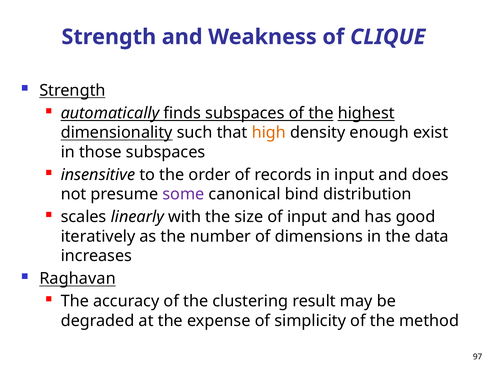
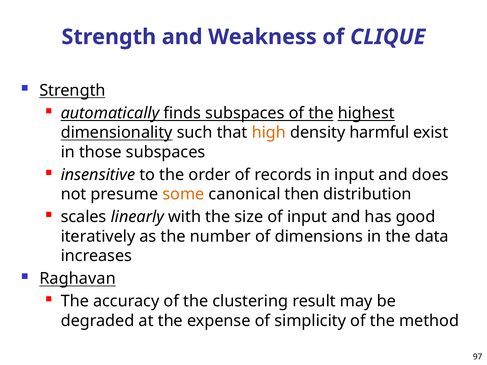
enough: enough -> harmful (379, 133)
some colour: purple -> orange (183, 194)
bind: bind -> then (302, 194)
